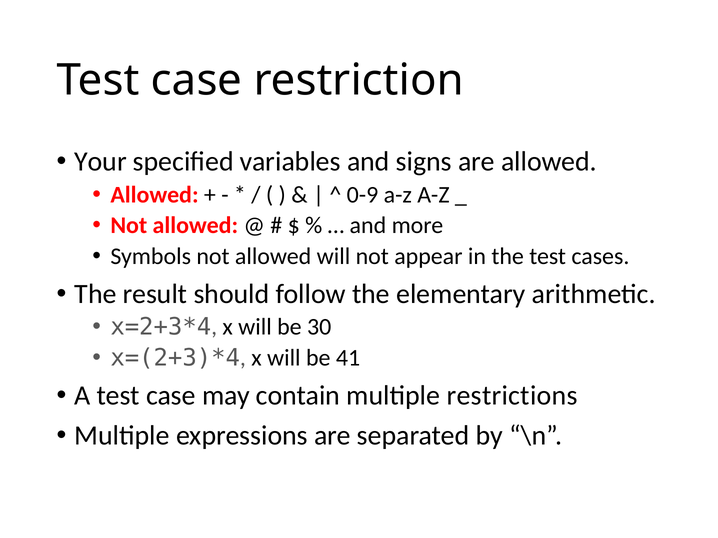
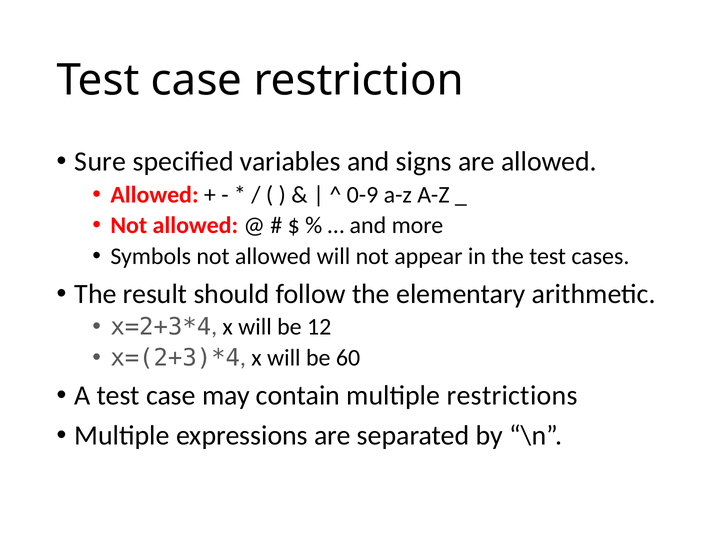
Your: Your -> Sure (100, 162)
30: 30 -> 12 (319, 327)
41: 41 -> 60 (348, 358)
